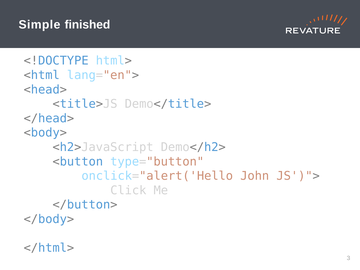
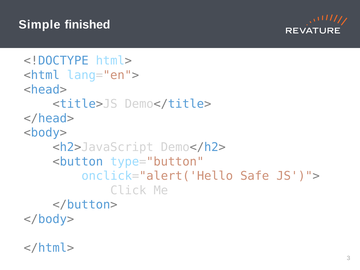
John: John -> Safe (255, 176)
